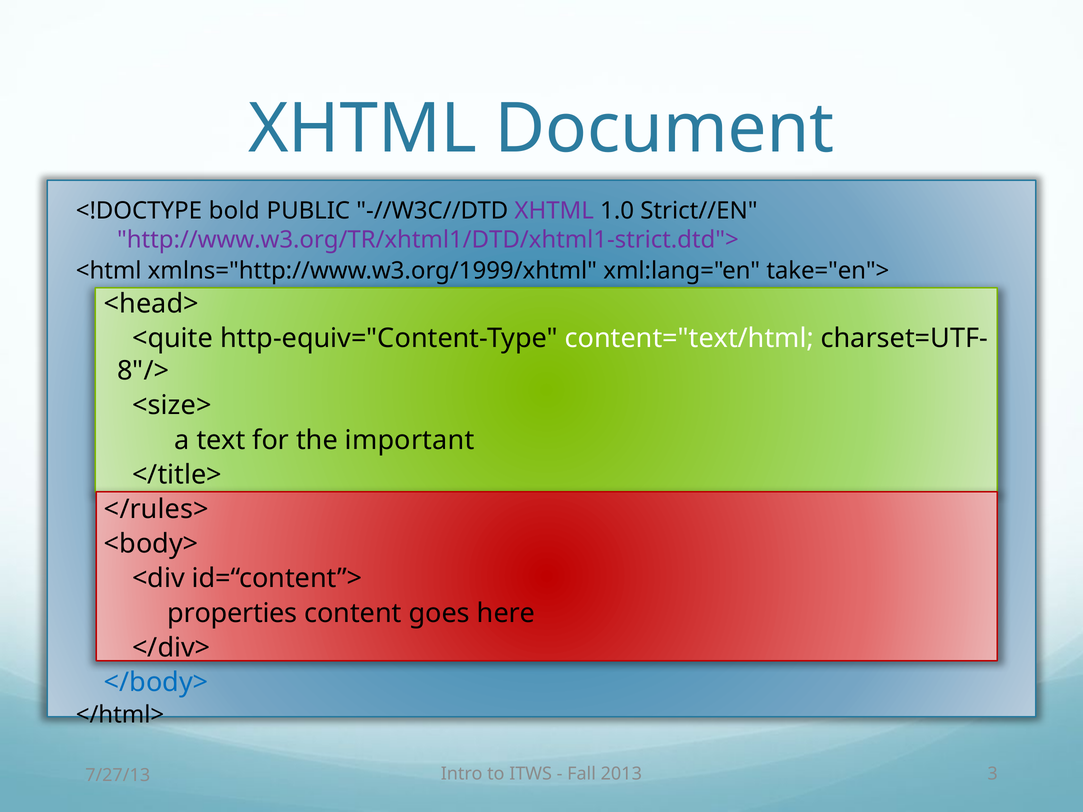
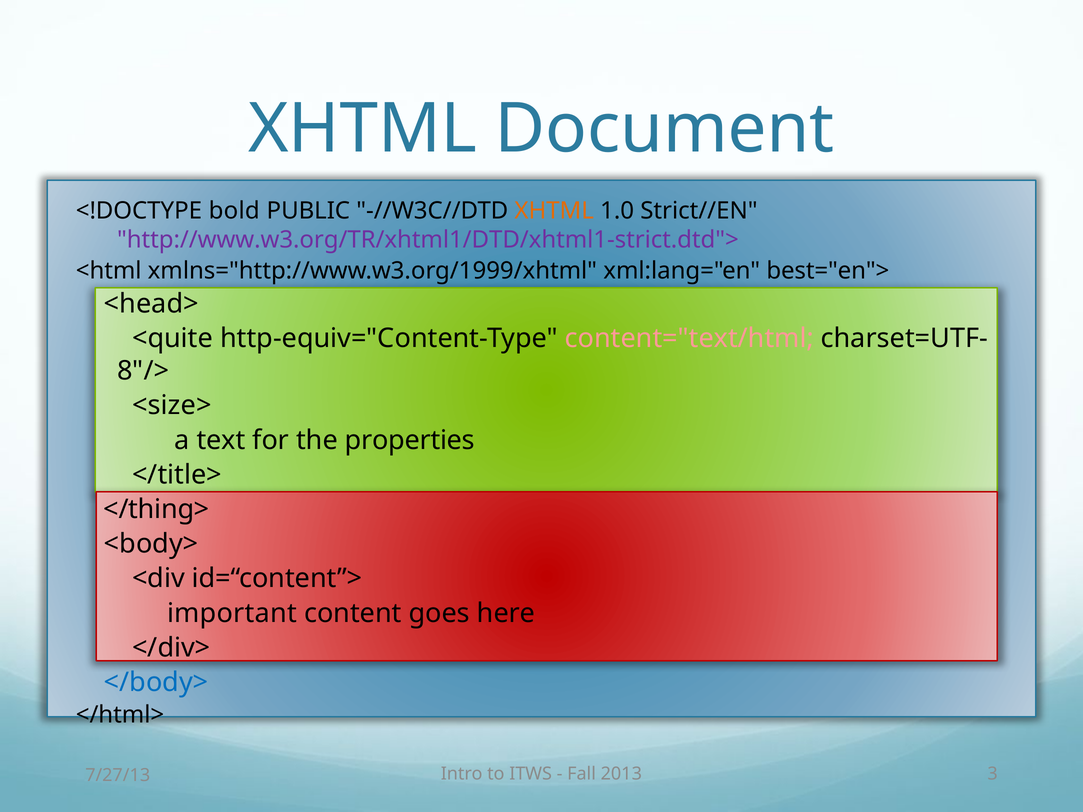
XHTML colour: purple -> orange (554, 211)
take="en">: take="en"> -> best="en"> (828, 271)
content="text/html colour: white -> pink (689, 339)
important: important -> properties (410, 440)
</rules>: </rules> -> </thing> (156, 509)
properties: properties -> important (232, 613)
